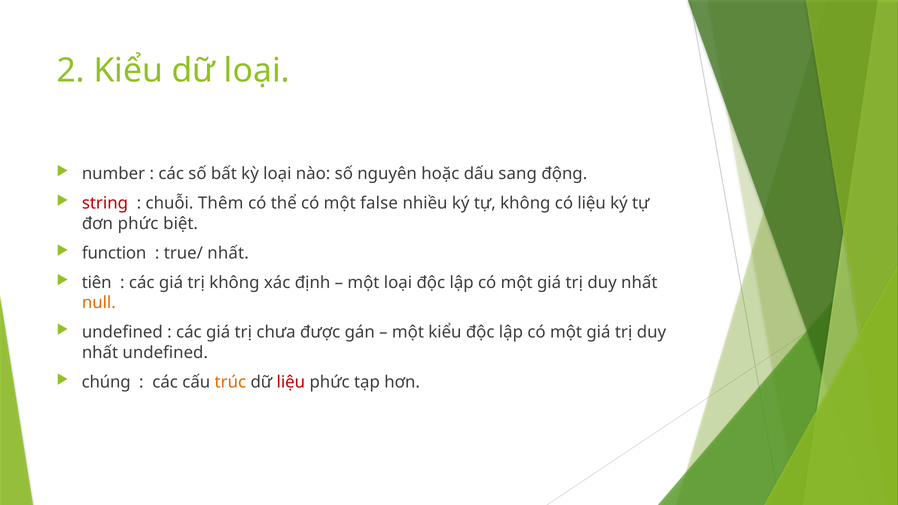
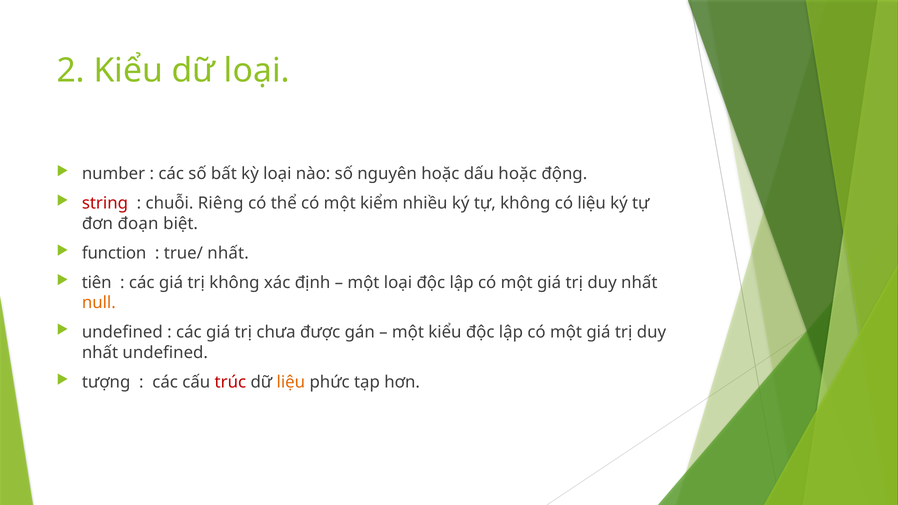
dấu sang: sang -> hoặc (518, 174)
Thêm: Thêm -> Riêng (221, 203)
false: false -> kiểm (379, 203)
đơn phức: phức -> đoạn (138, 224)
chúng: chúng -> tượng (106, 382)
trúc colour: orange -> red (230, 382)
liệu colour: red -> orange (291, 382)
